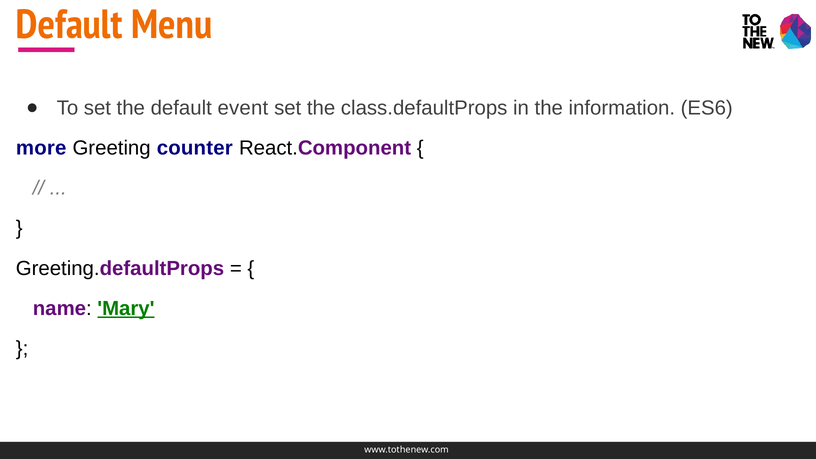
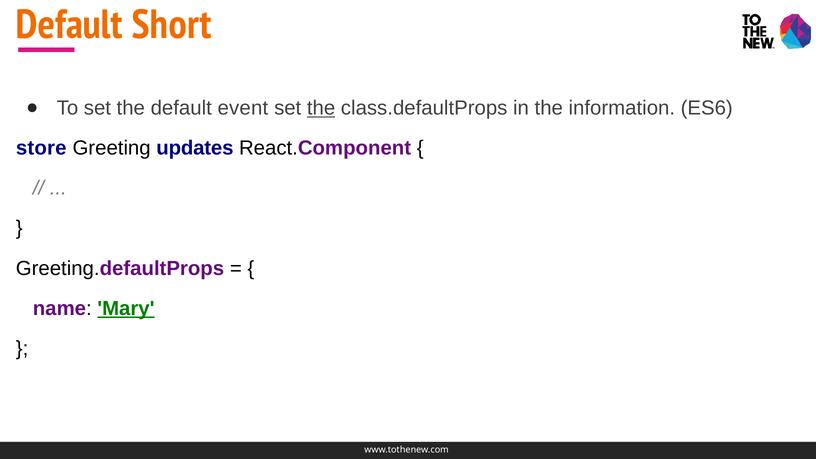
Menu: Menu -> Short (171, 25)
the underline: none -> present (321, 108)
more: more -> store (41, 148)
counter: counter -> updates (195, 148)
